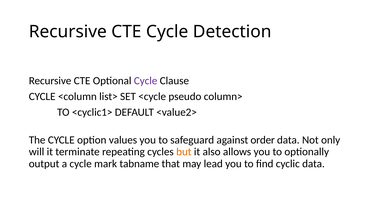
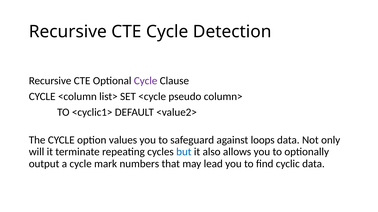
order: order -> loops (263, 140)
but colour: orange -> blue (184, 152)
tabname: tabname -> numbers (139, 164)
